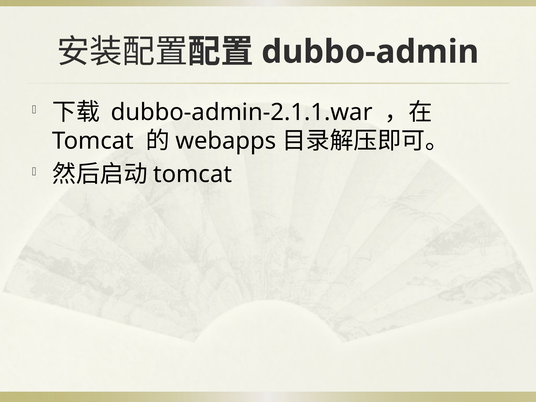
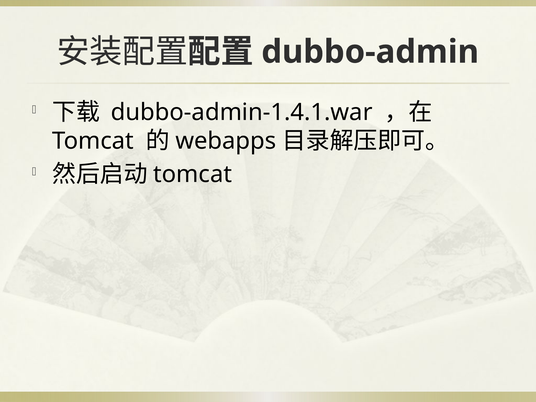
dubbo-admin-2.1.1.war: dubbo-admin-2.1.1.war -> dubbo-admin-1.4.1.war (242, 112)
